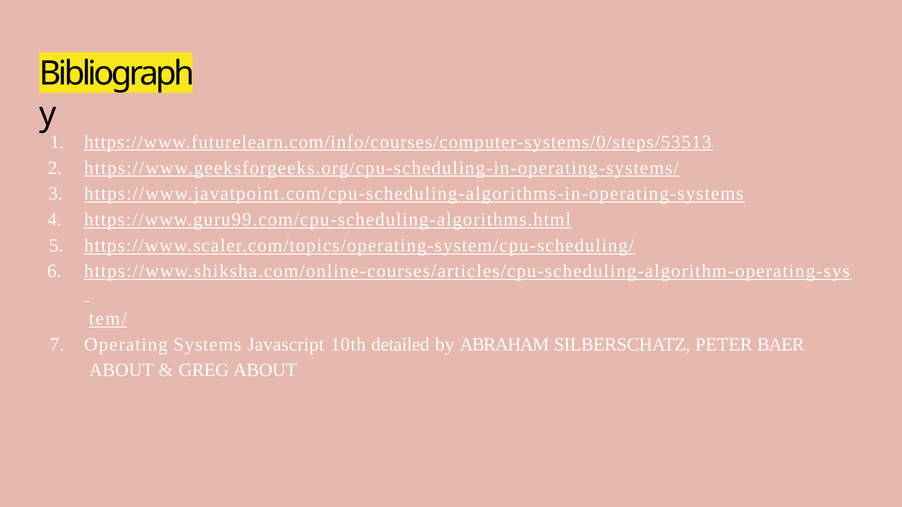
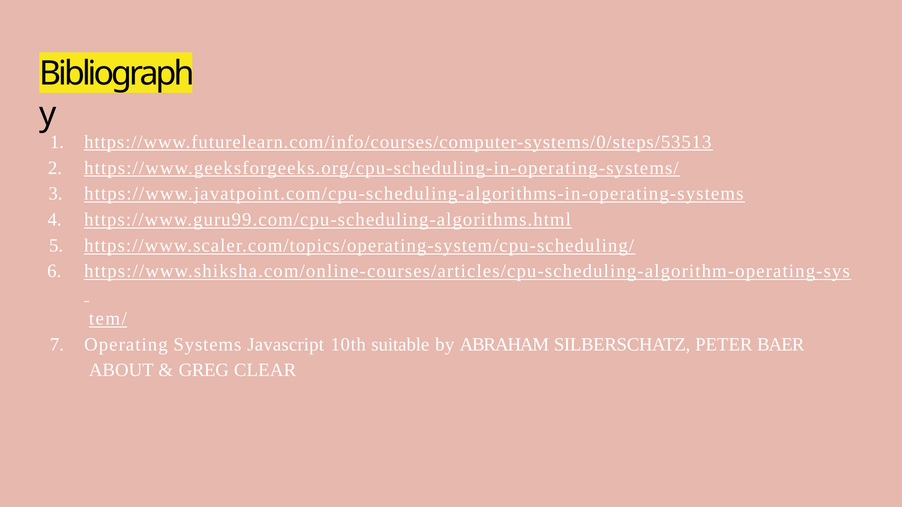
detailed: detailed -> suitable (400, 345)
GREG ABOUT: ABOUT -> CLEAR (265, 370)
